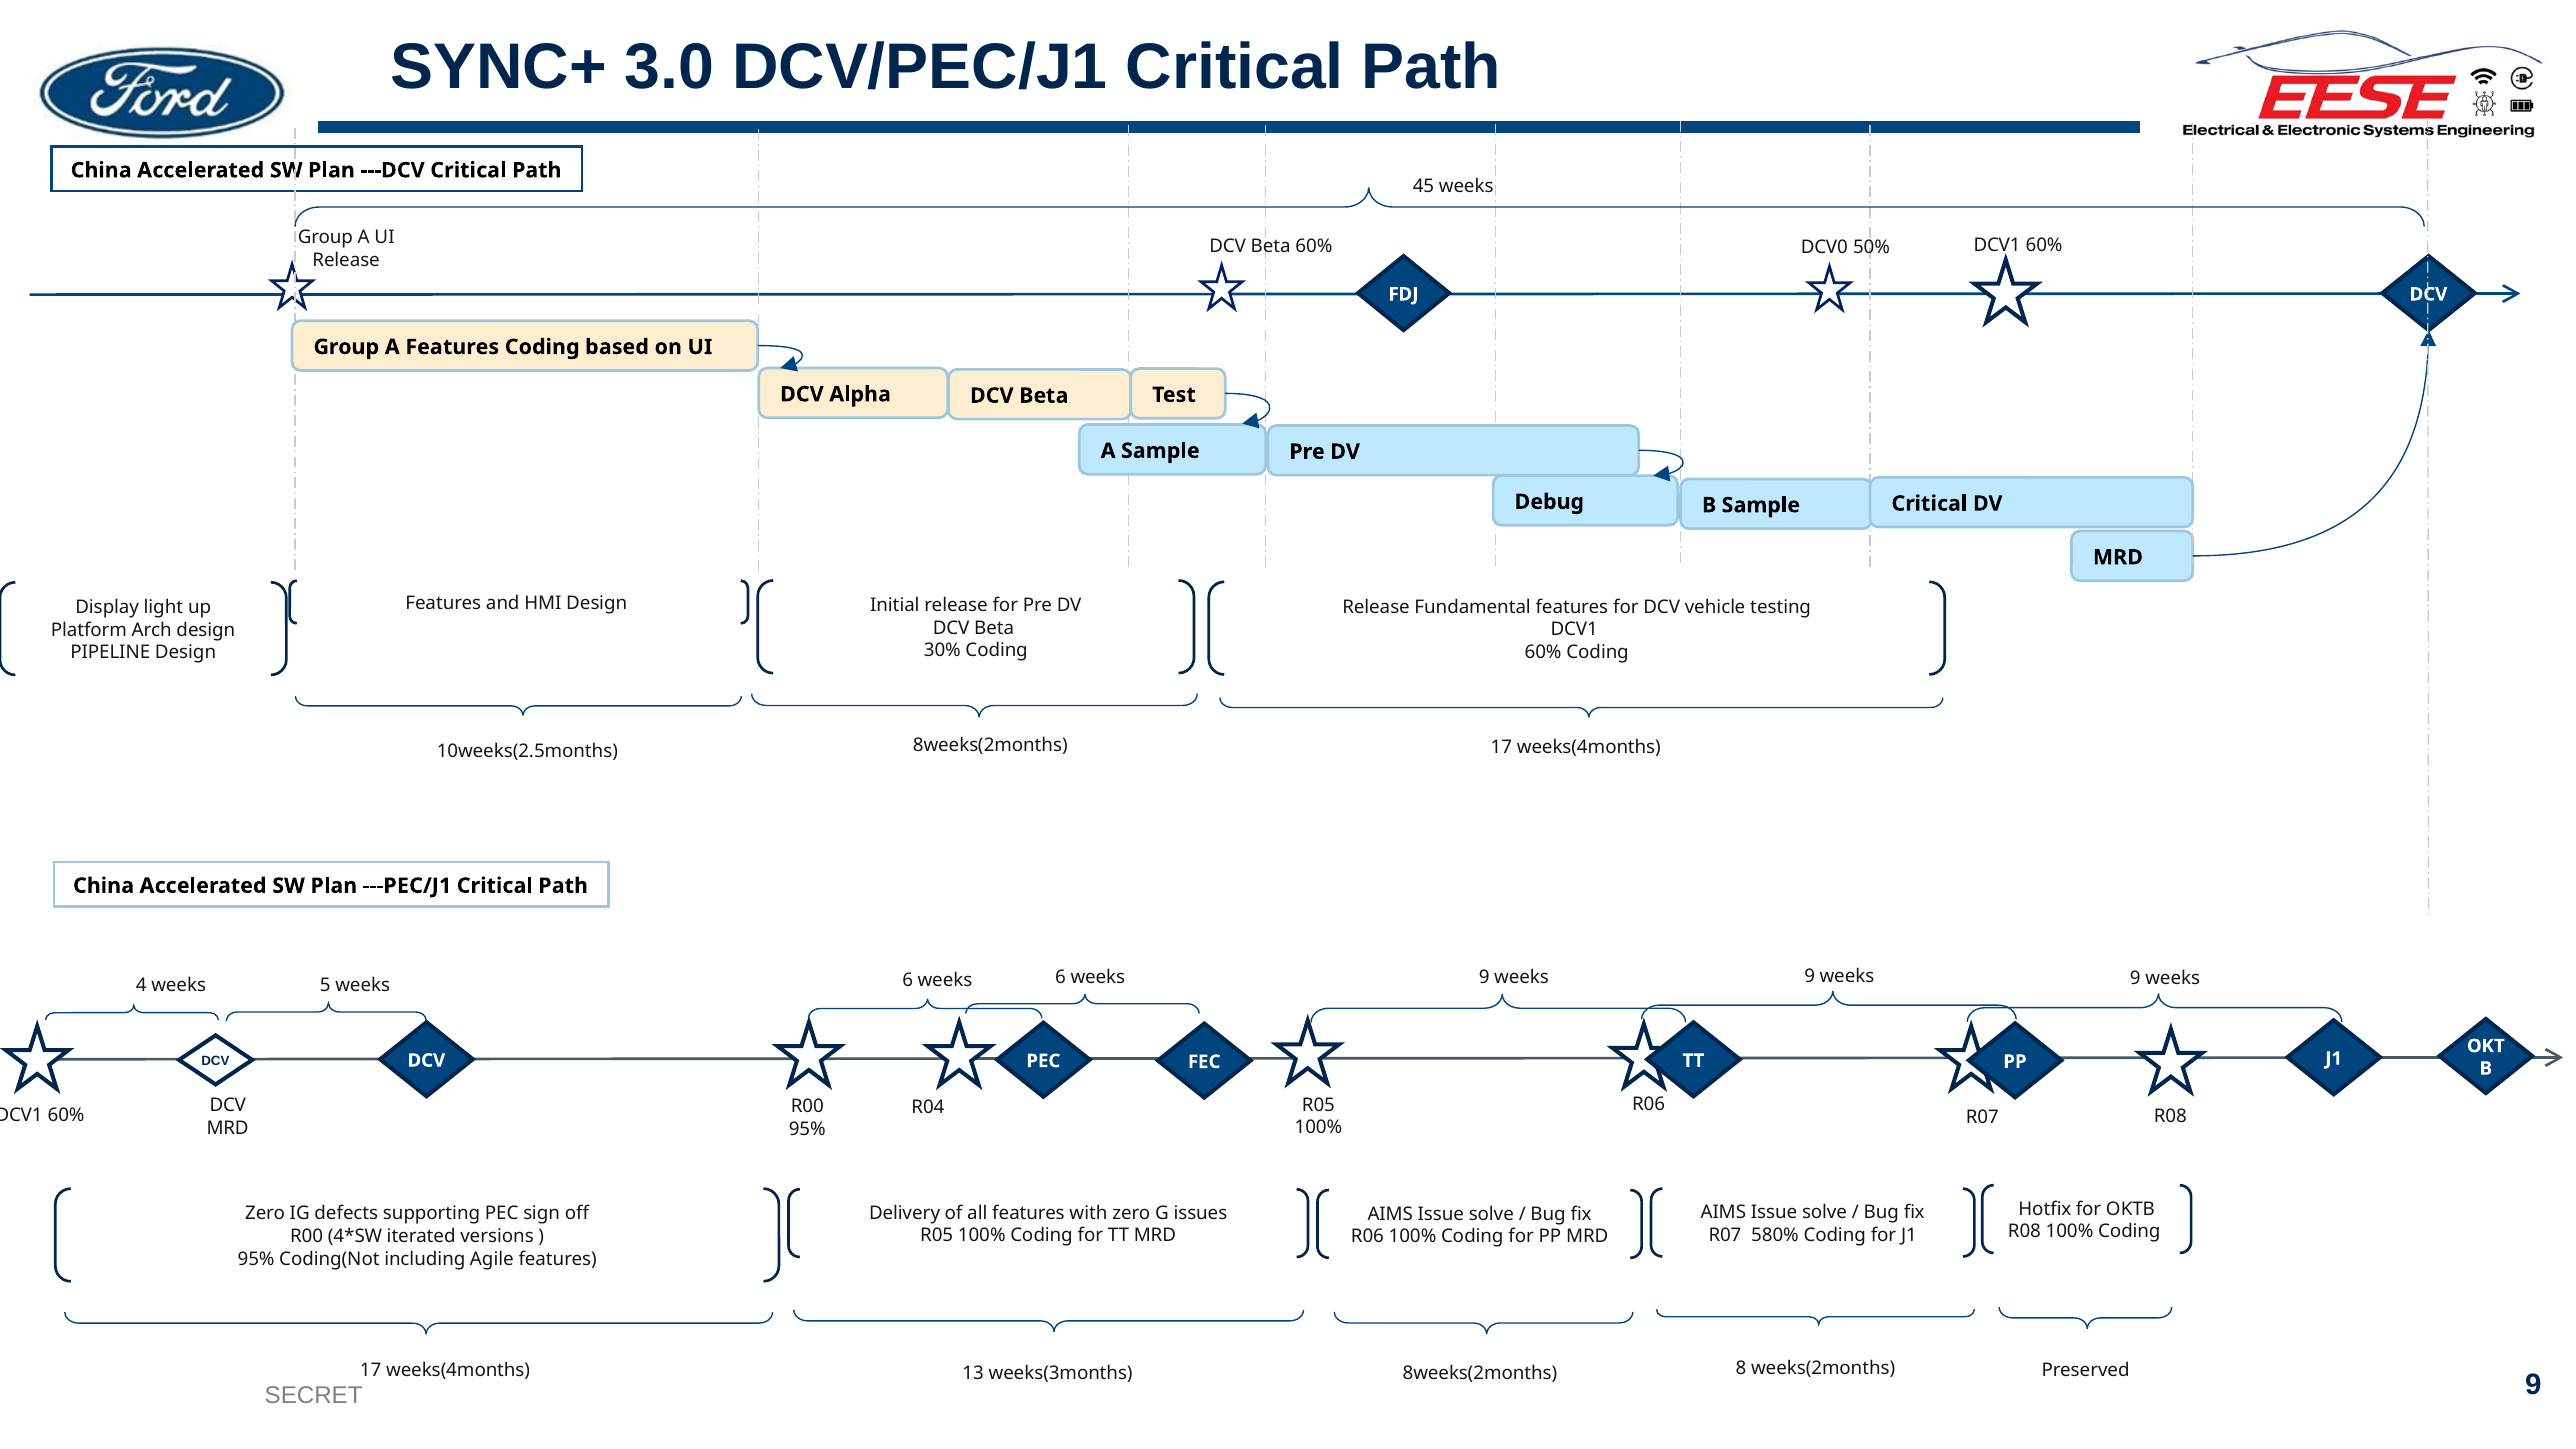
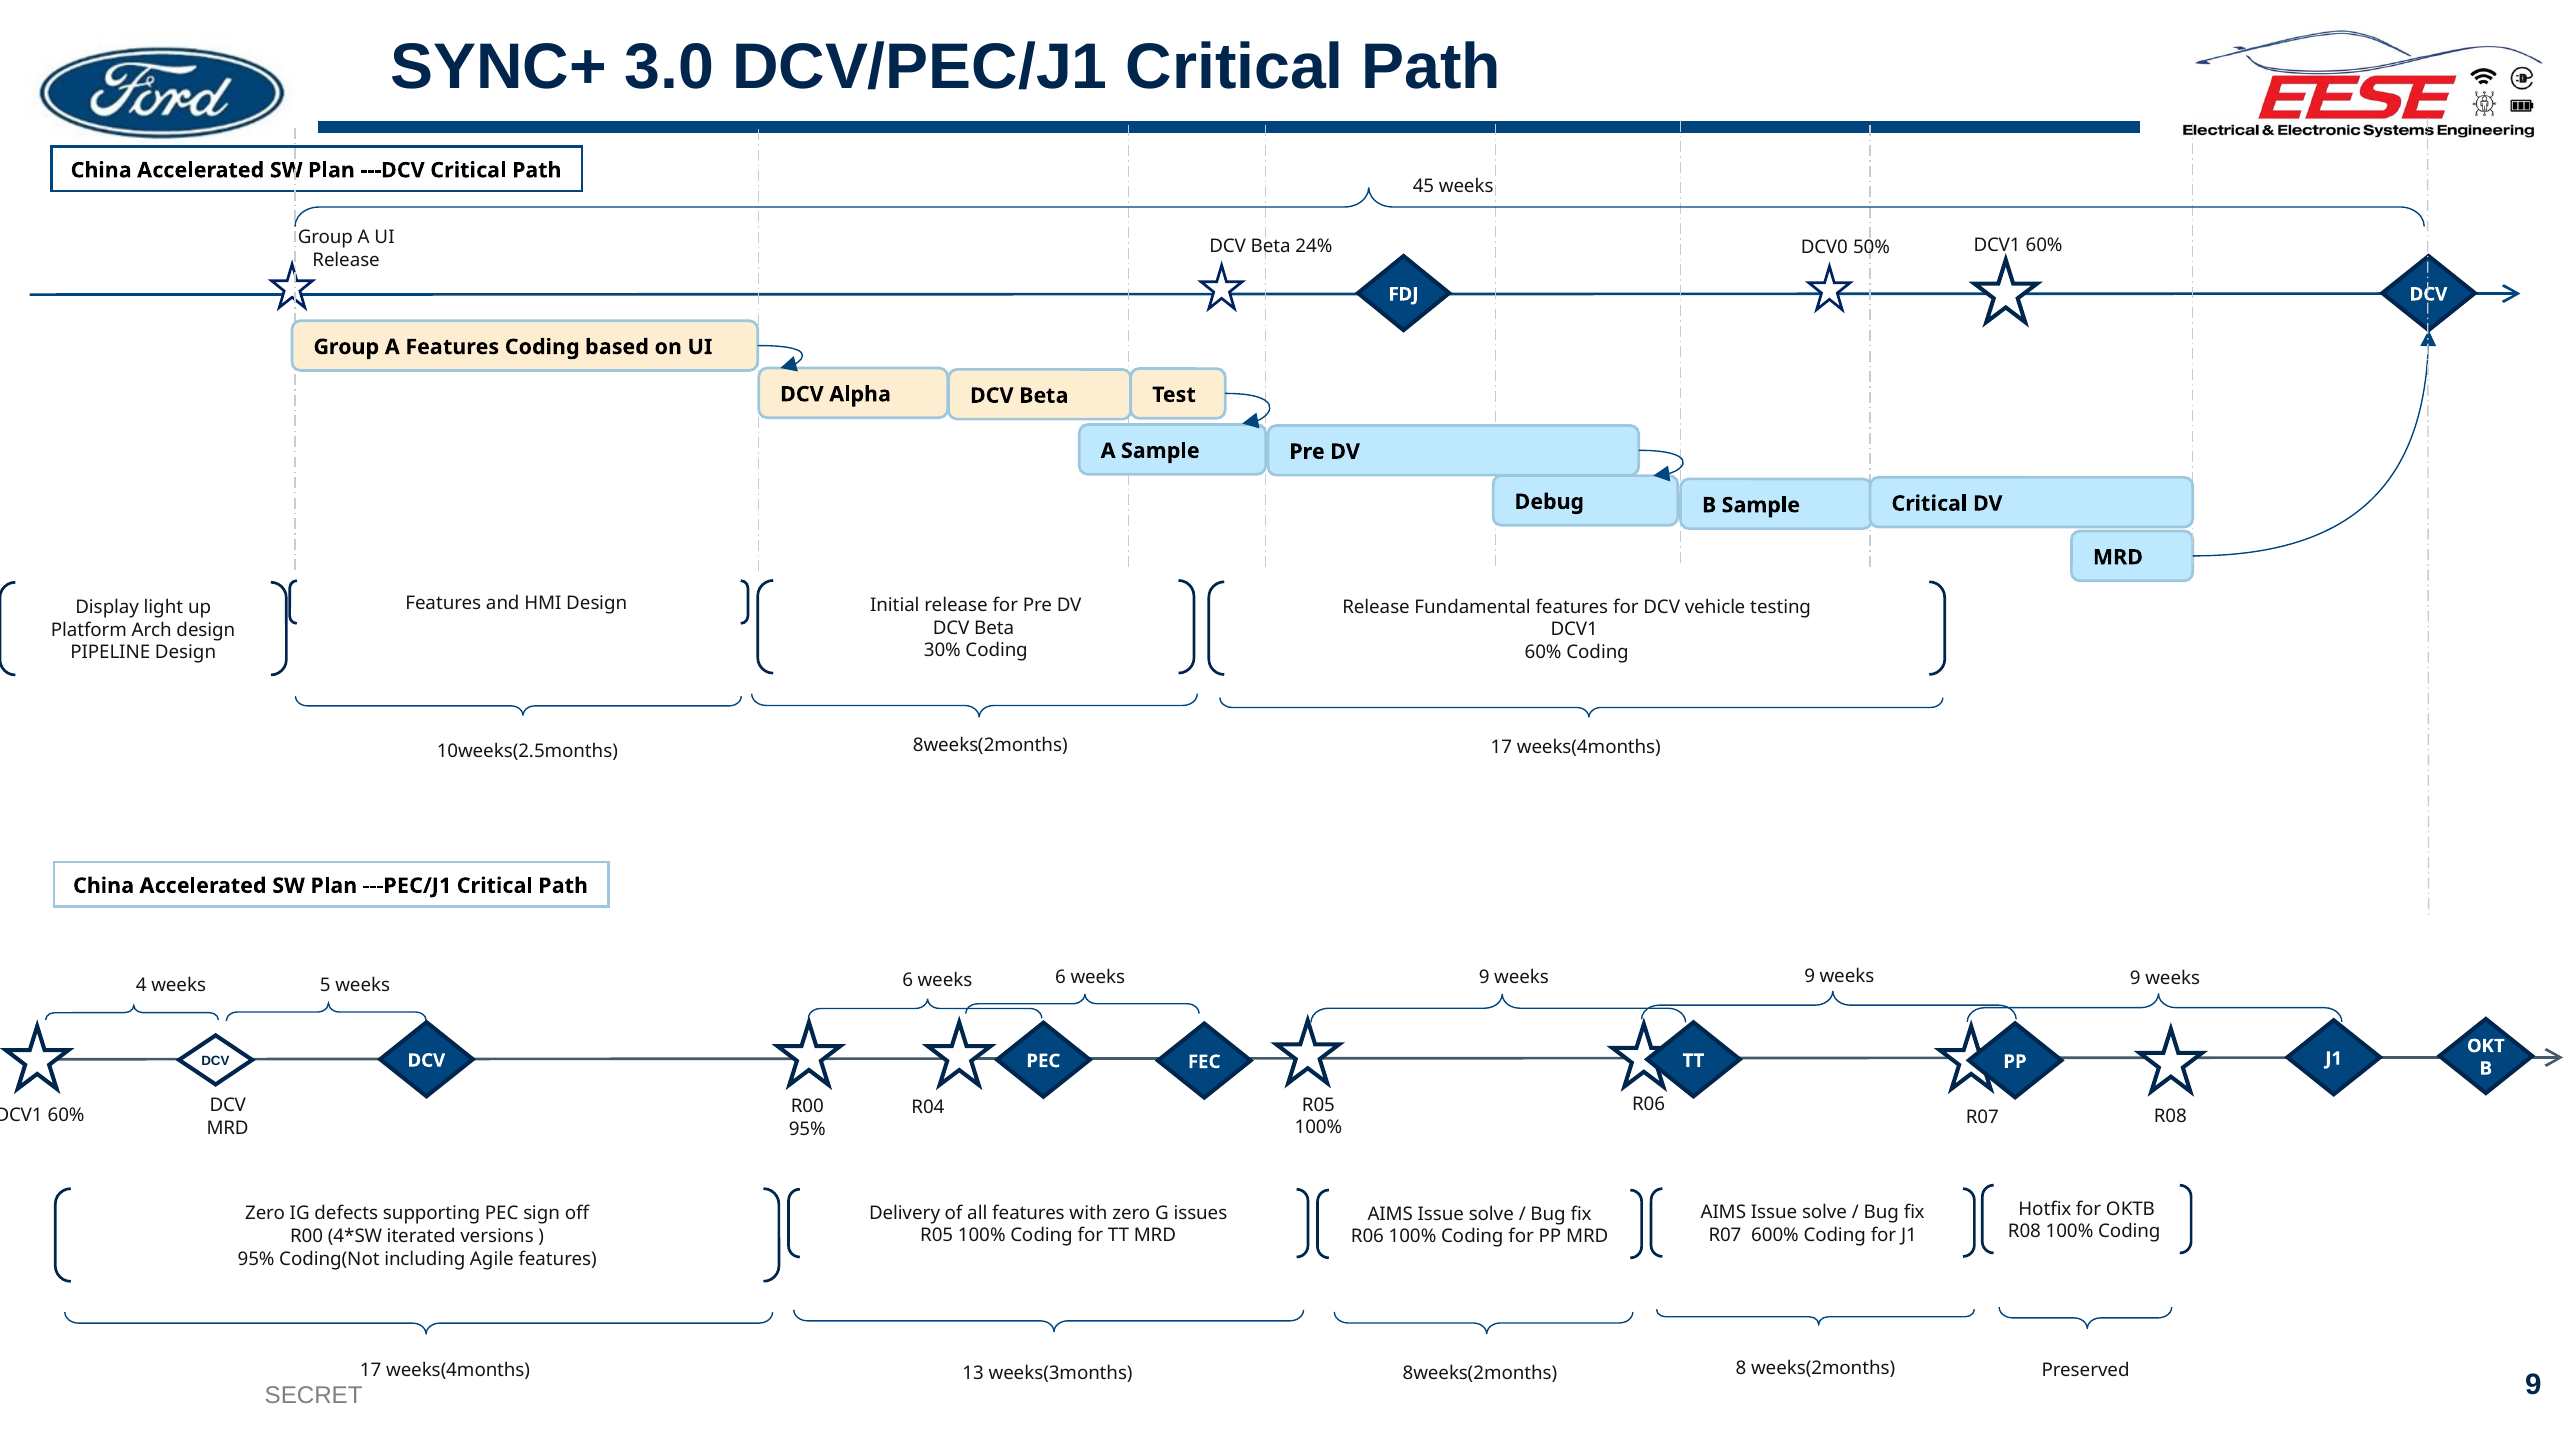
Beta 60%: 60% -> 24% (1314, 246)
580%: 580% -> 600% (1775, 1235)
